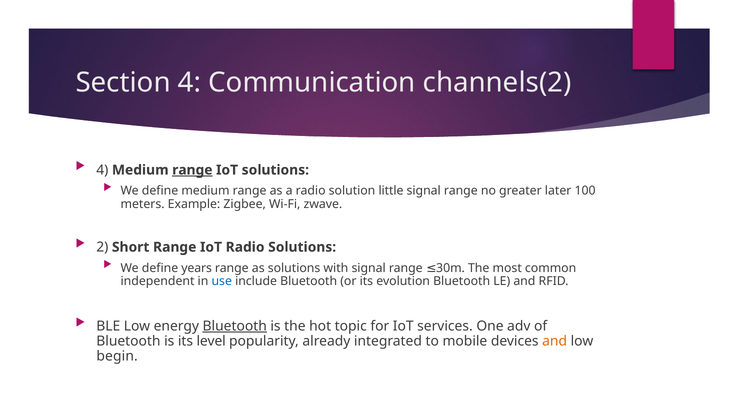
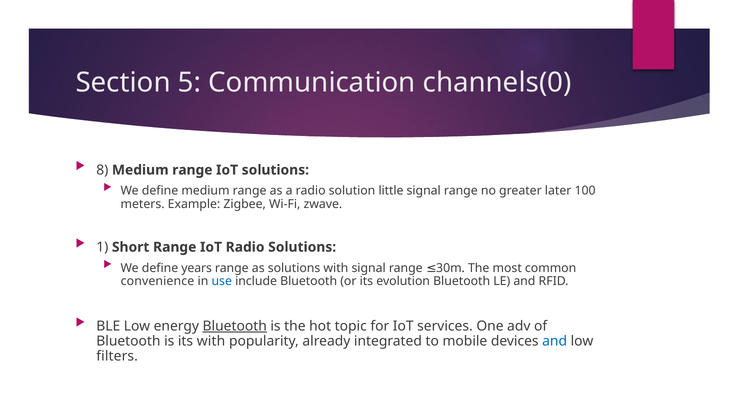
Section 4: 4 -> 5 (189, 82)
channels(2: channels(2 -> channels(0 (497, 82)
4: 4 -> 8 (102, 170)
range underline: present -> none (192, 170)
2: 2 -> 1 (102, 247)
independent: independent -> convenience (157, 281)
its level: level -> with (211, 341)
and colour: orange -> blue (555, 341)
begin: begin -> filters (117, 356)
